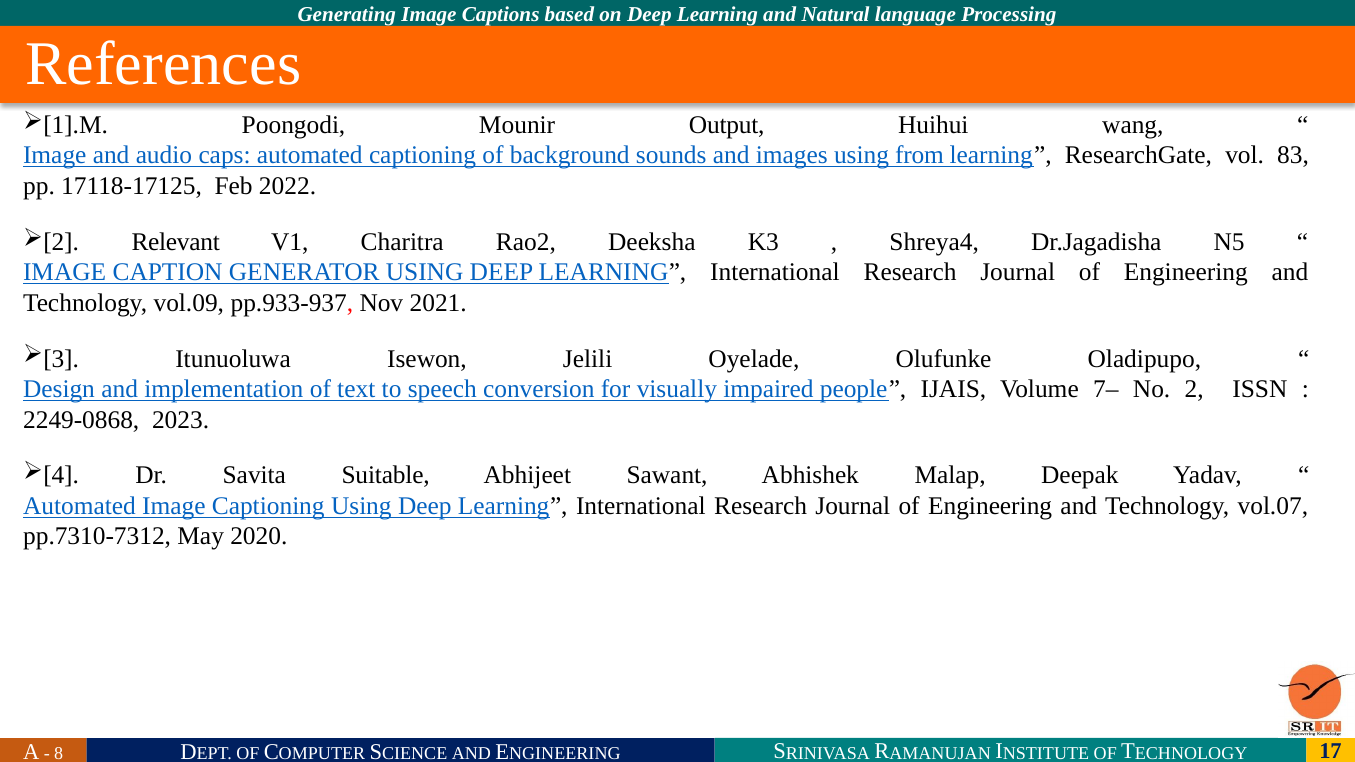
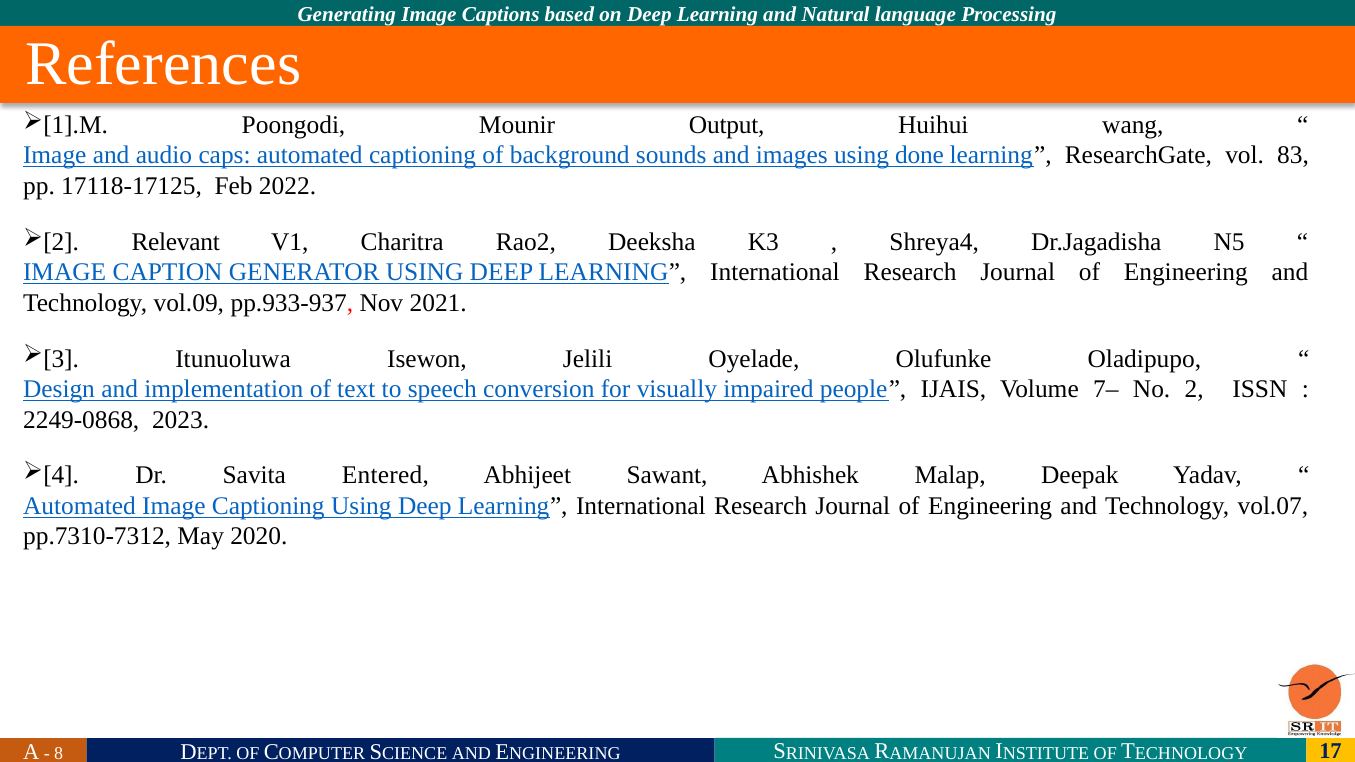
from: from -> done (919, 156)
Suitable: Suitable -> Entered (385, 476)
